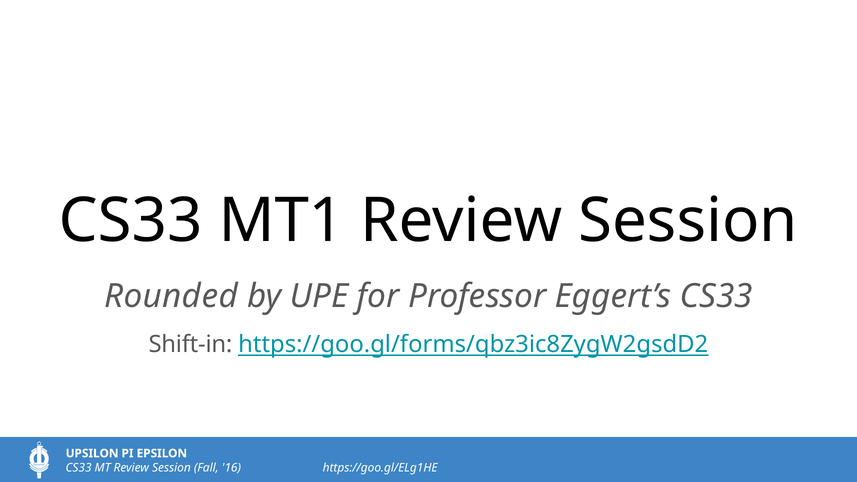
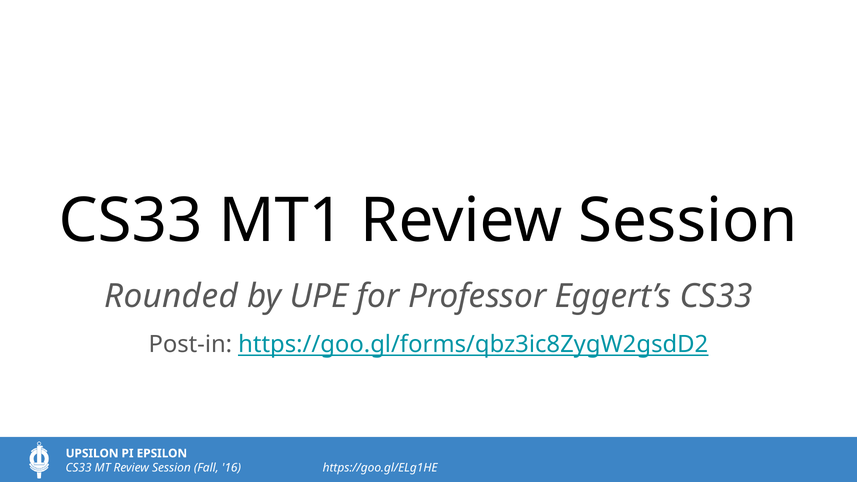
Shift-in: Shift-in -> Post-in (190, 344)
